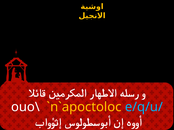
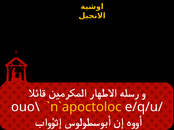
e/q/u/ colour: light blue -> white (144, 107)
